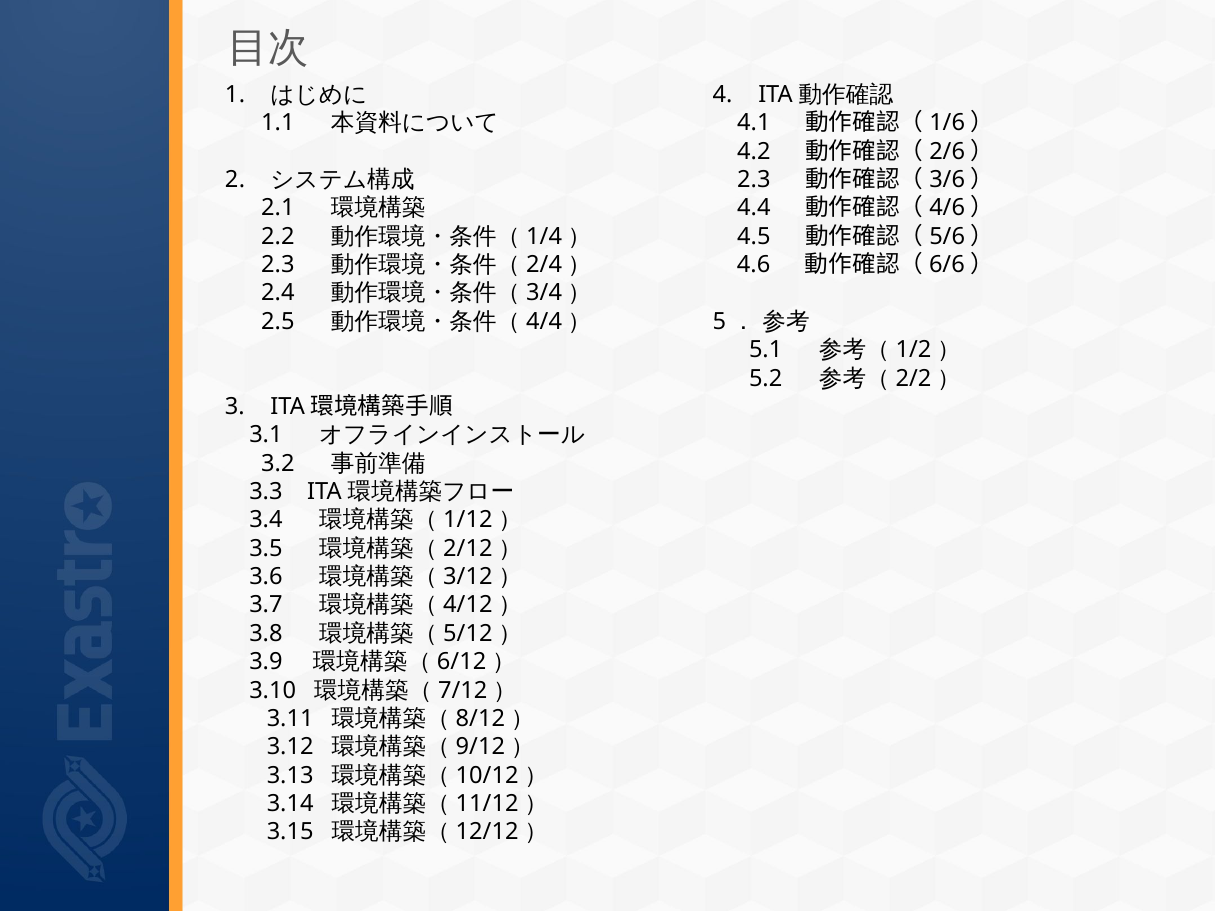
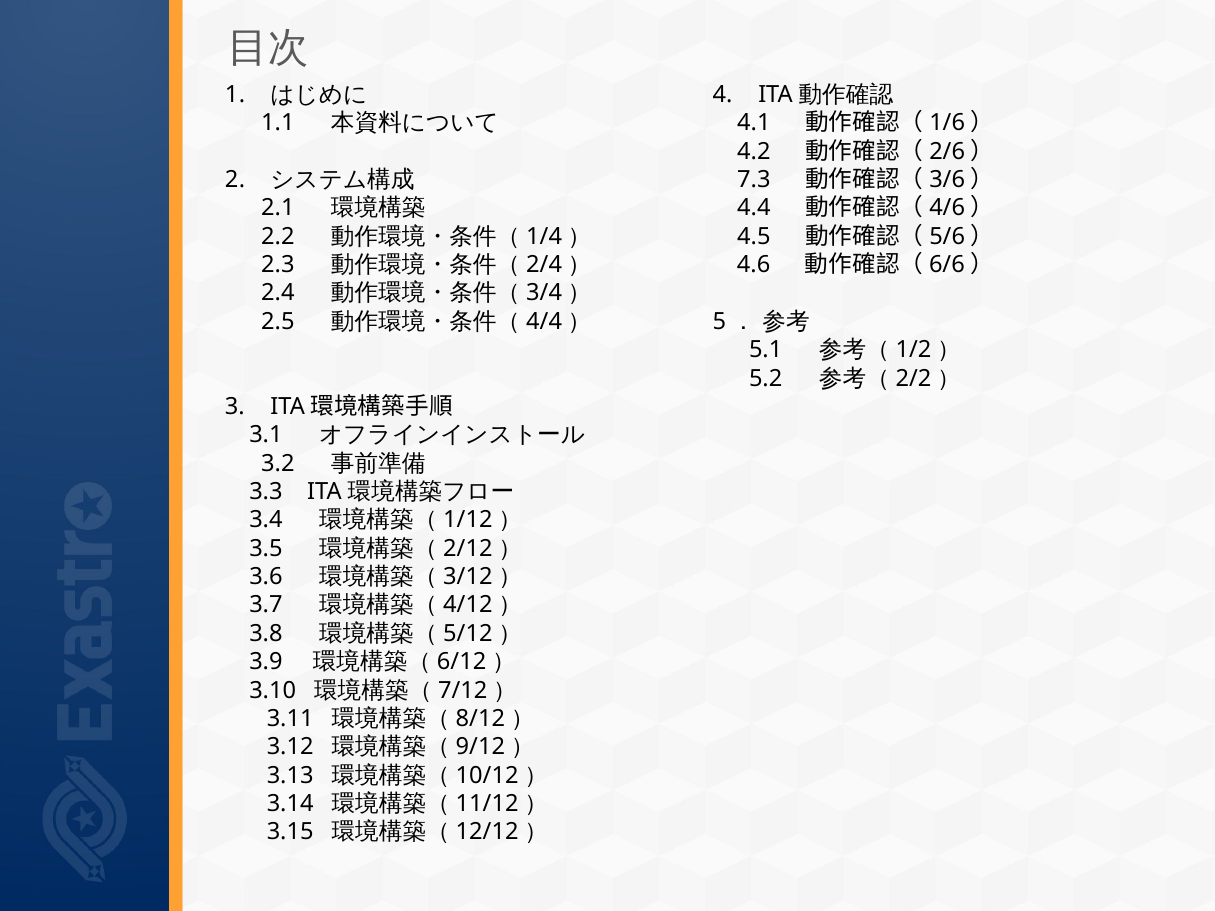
2.3: 2.3 -> 7.3 (754, 180)
